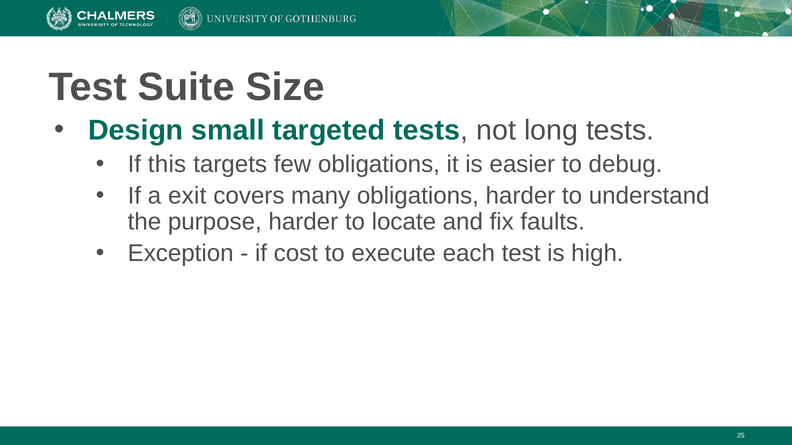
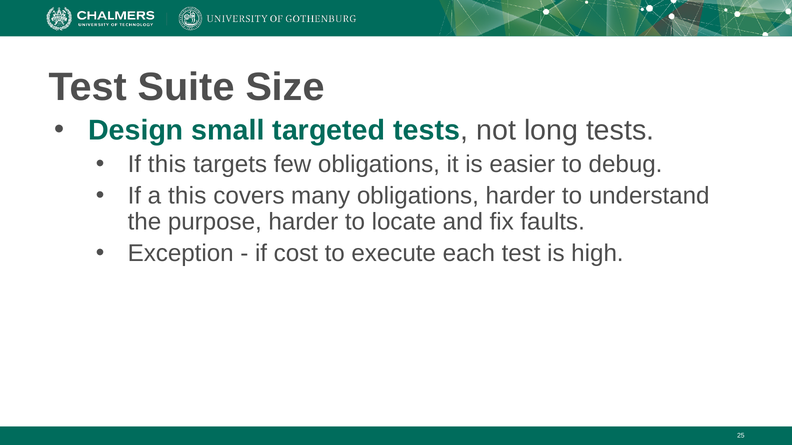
a exit: exit -> this (187, 196)
